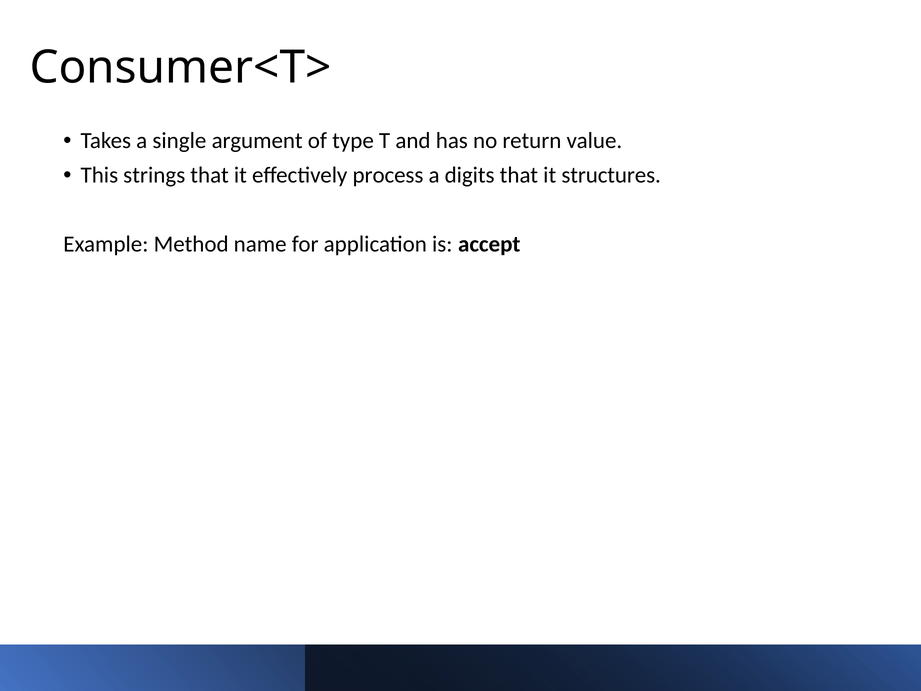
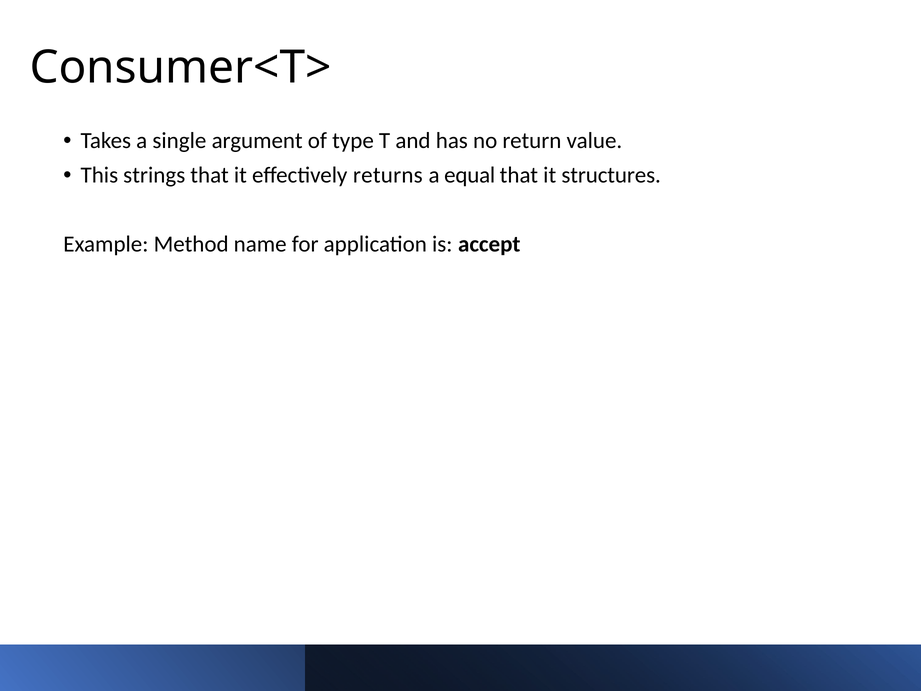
process: process -> returns (388, 175)
digits: digits -> equal (470, 175)
